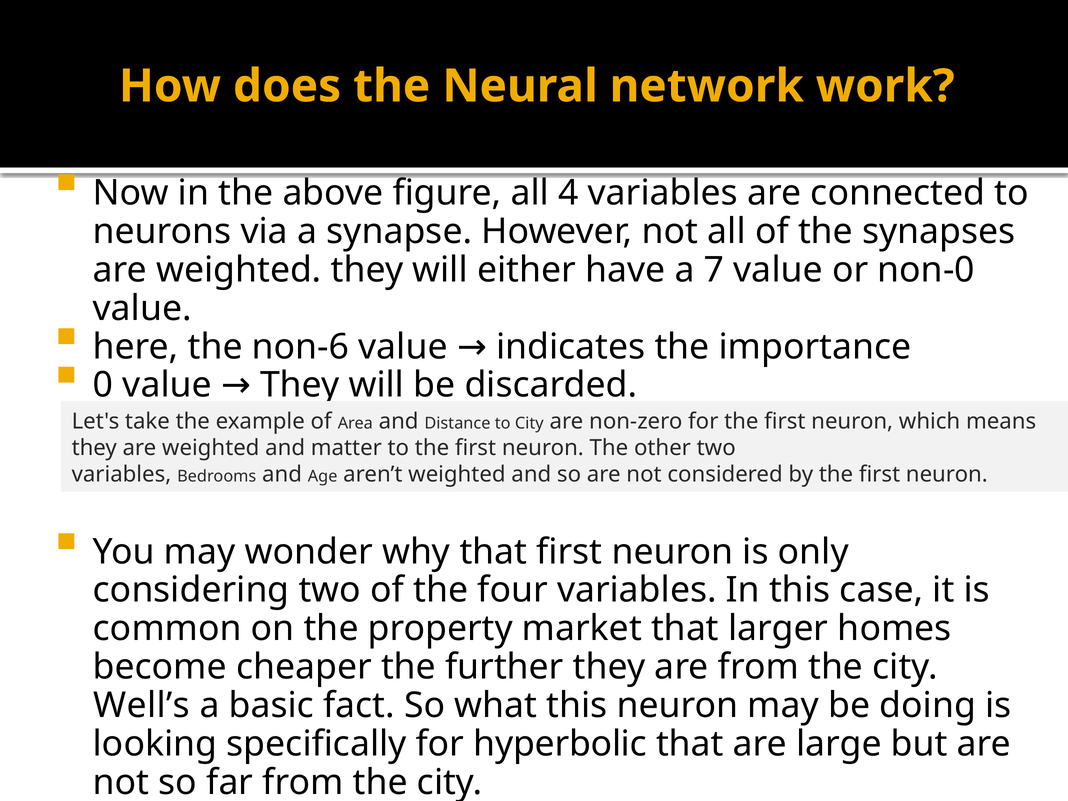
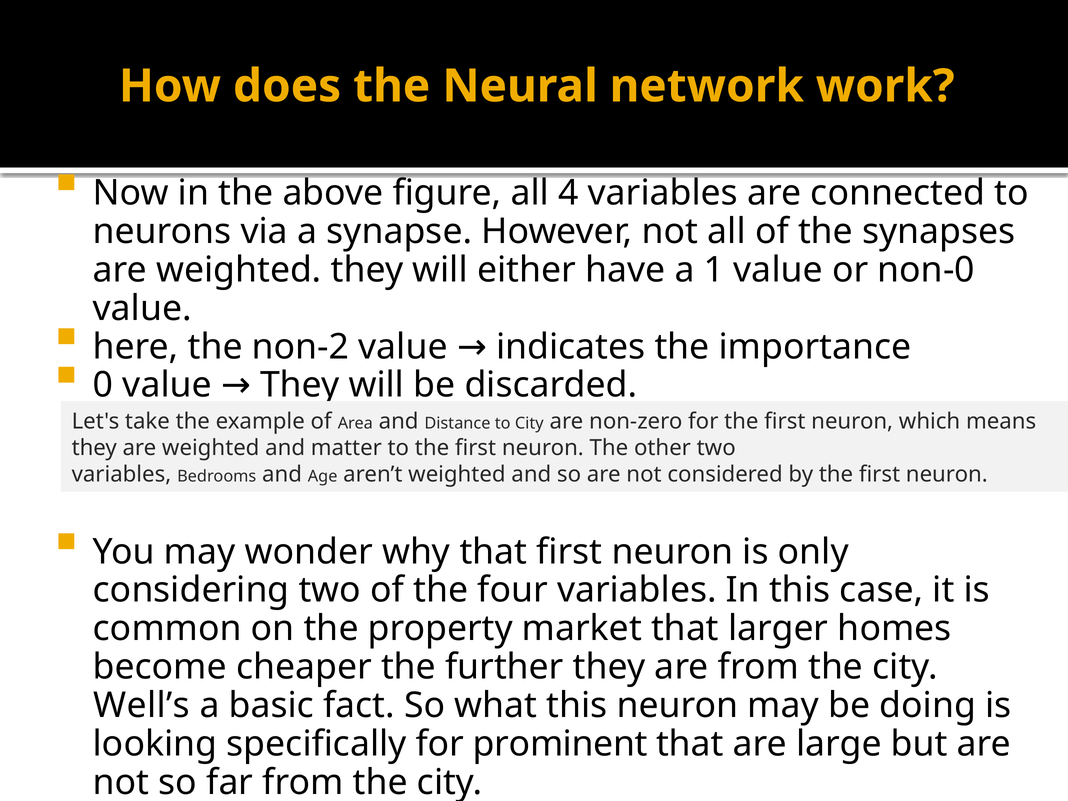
7: 7 -> 1 (714, 270)
non-6: non-6 -> non-2 (301, 347)
hyperbolic: hyperbolic -> prominent (560, 744)
